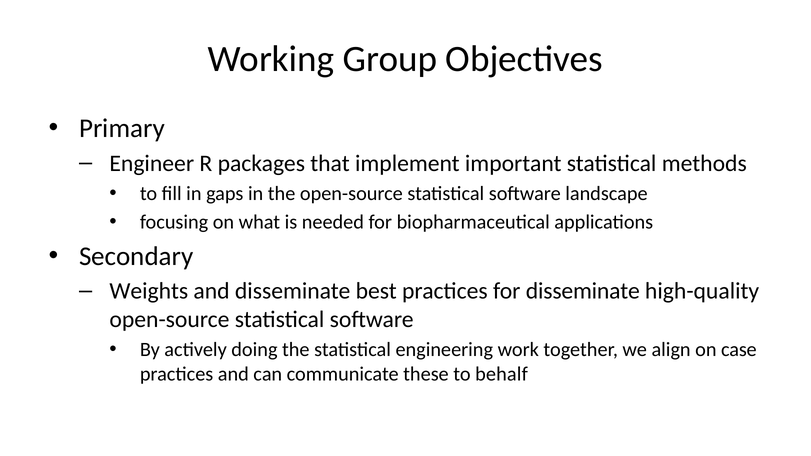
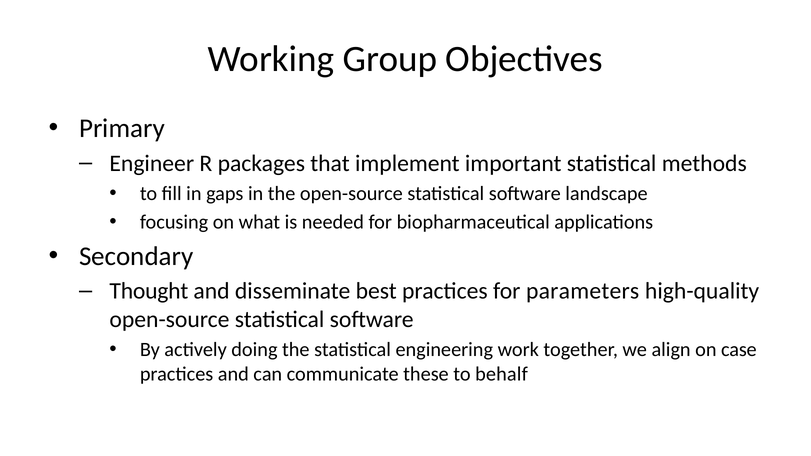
Weights: Weights -> Thought (149, 291)
for disseminate: disseminate -> parameters (583, 291)
